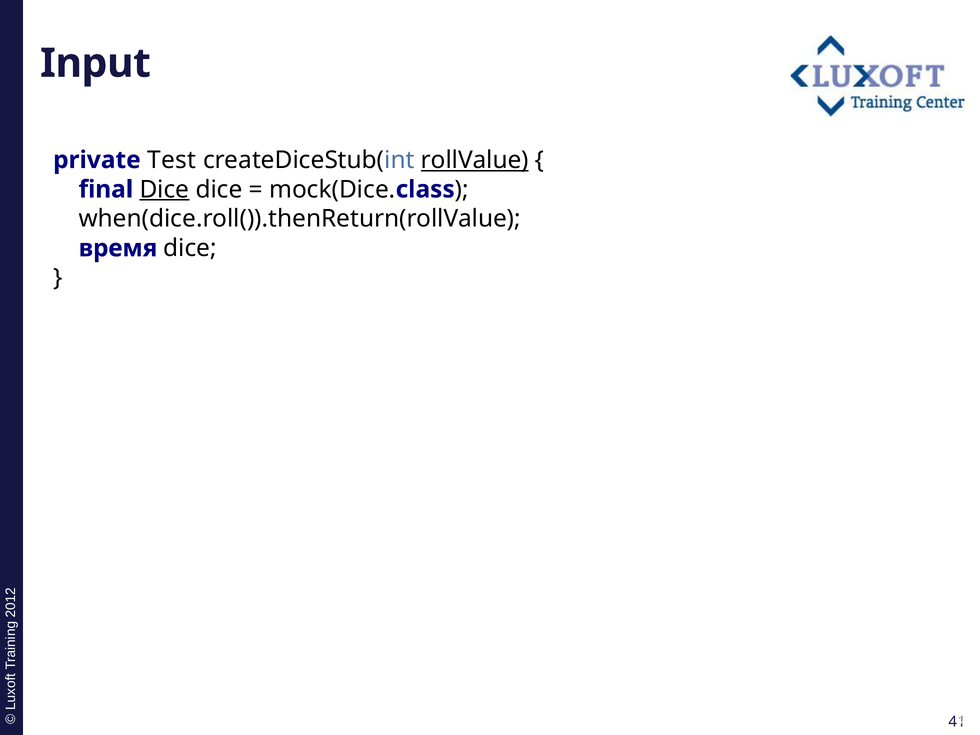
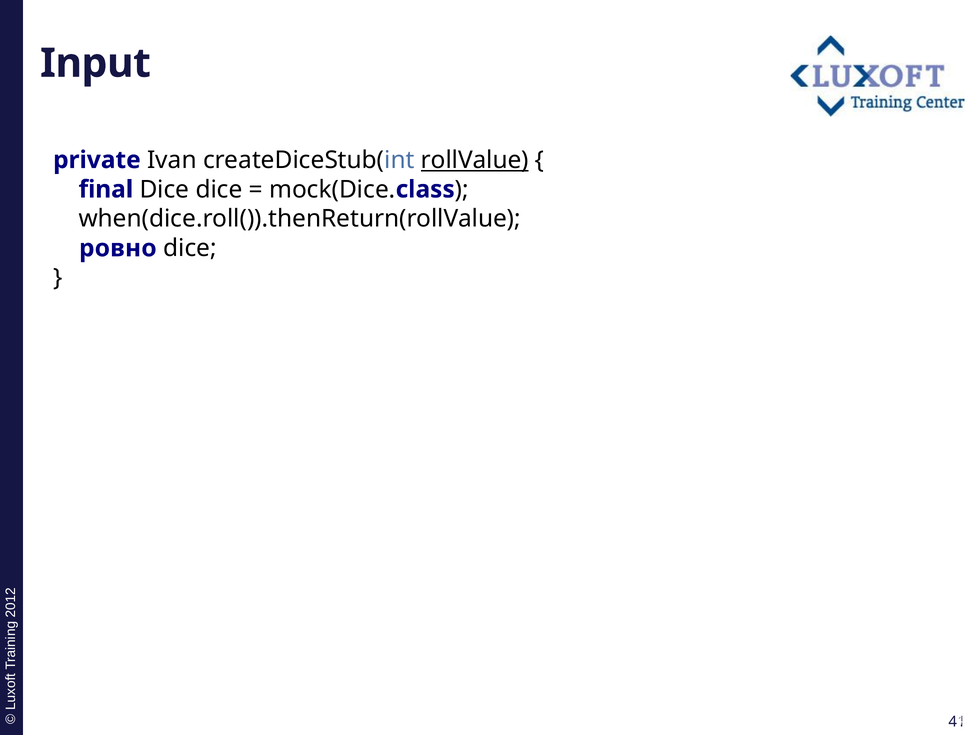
Test: Test -> Ivan (172, 160)
Dice underline: present -> none (164, 189)
время: время -> ровно (118, 248)
